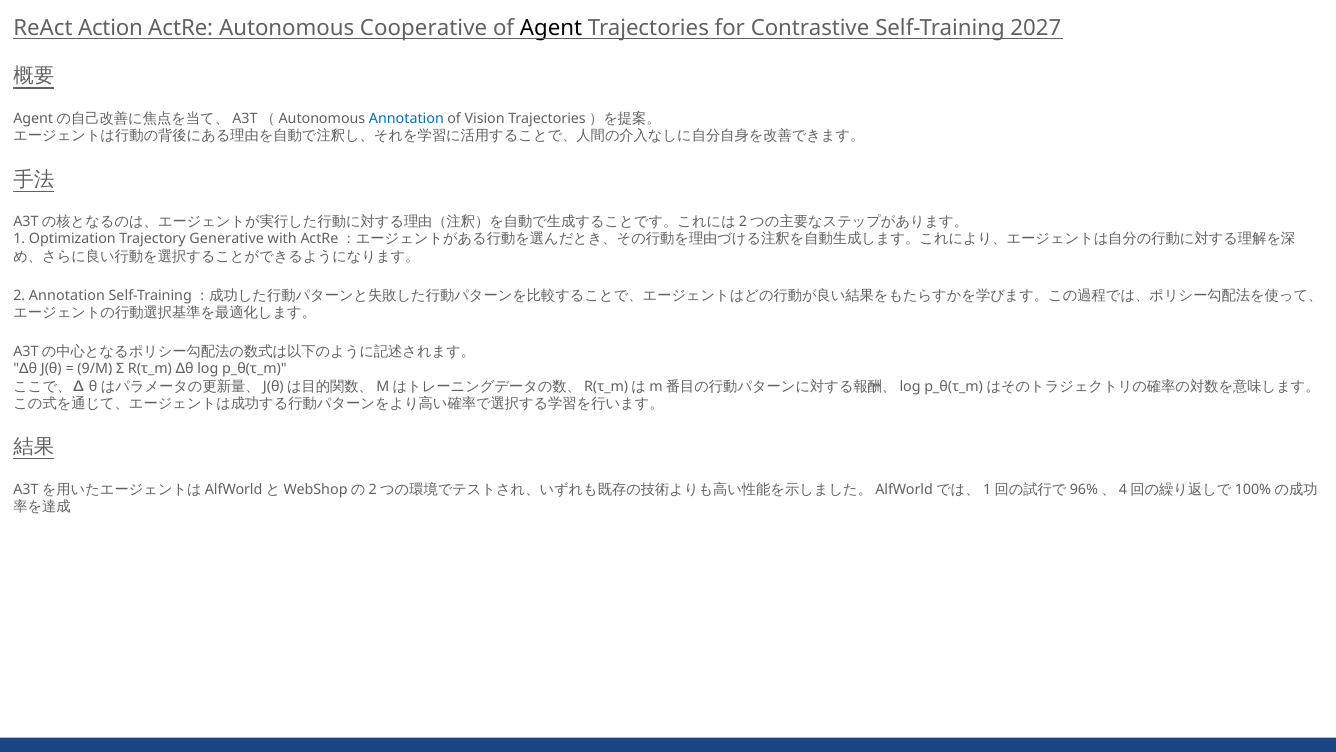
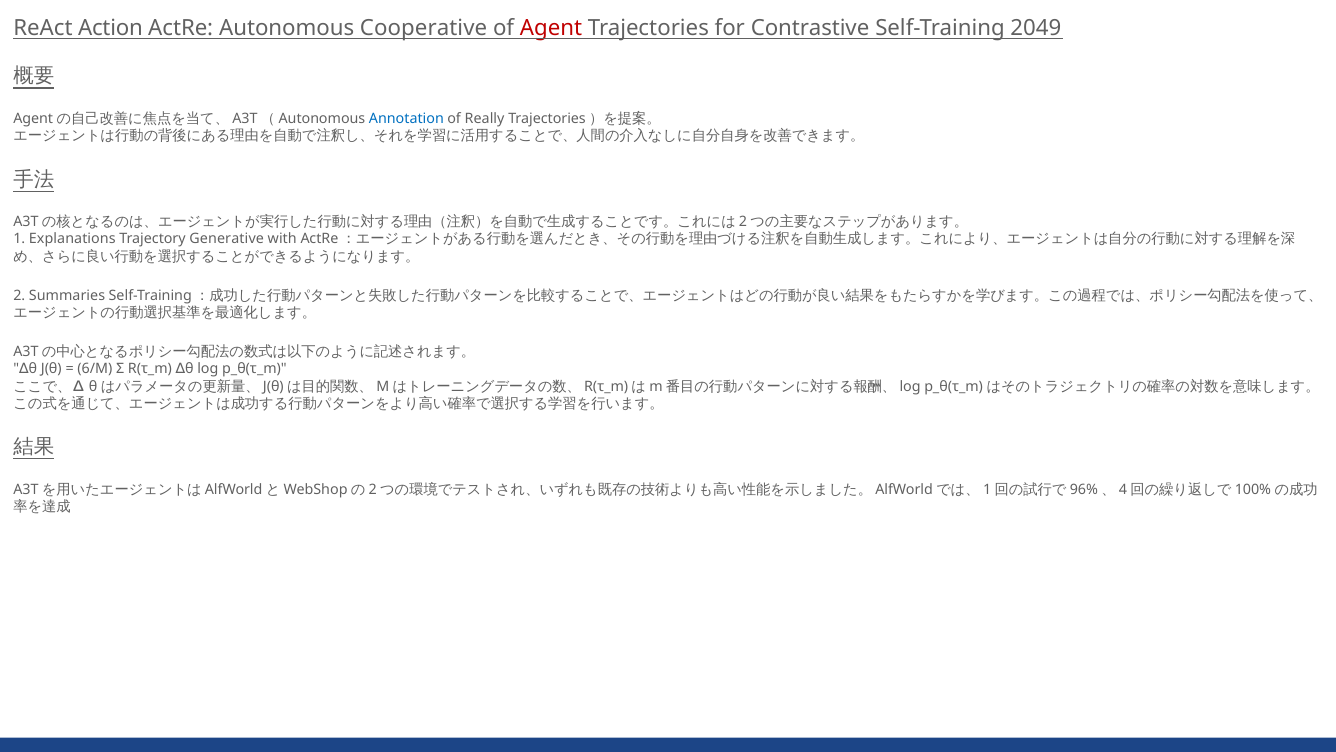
Agent colour: black -> red (551, 28)
2027: 2027 -> 2049 (1036, 28)
Vision: Vision -> Really (485, 119)
Optimization: Optimization -> Explanations (72, 239)
2 Annotation: Annotation -> Summaries (67, 295)
9/M: 9/M -> 6/M (95, 369)
